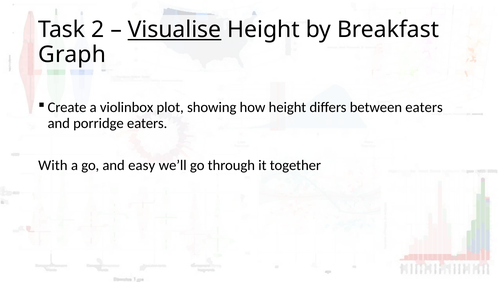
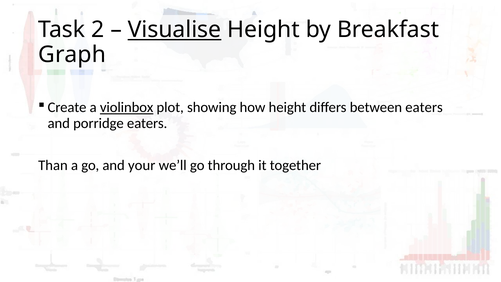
violinbox underline: none -> present (127, 107)
With: With -> Than (53, 165)
easy: easy -> your (142, 165)
